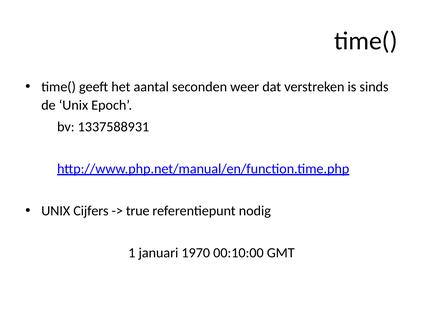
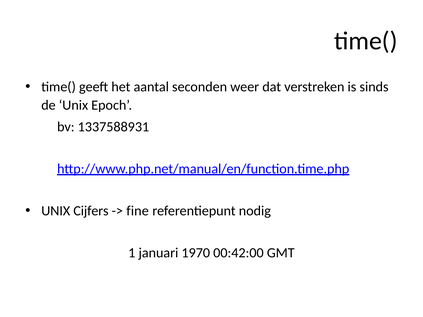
true: true -> fine (138, 211)
00:10:00: 00:10:00 -> 00:42:00 (238, 253)
